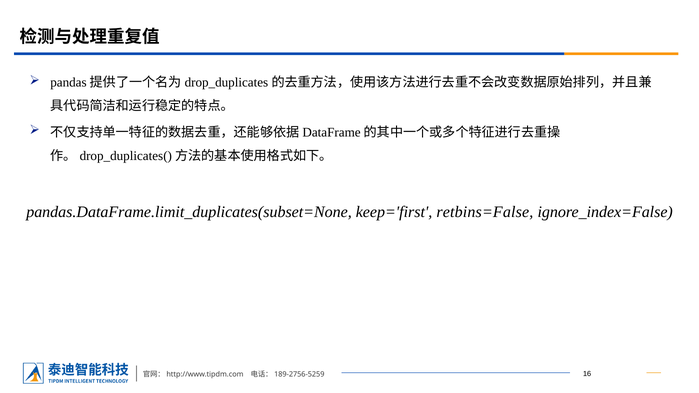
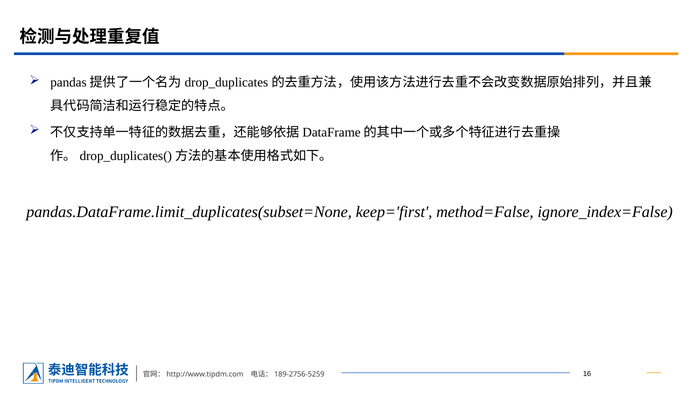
retbins=False: retbins=False -> method=False (485, 212)
